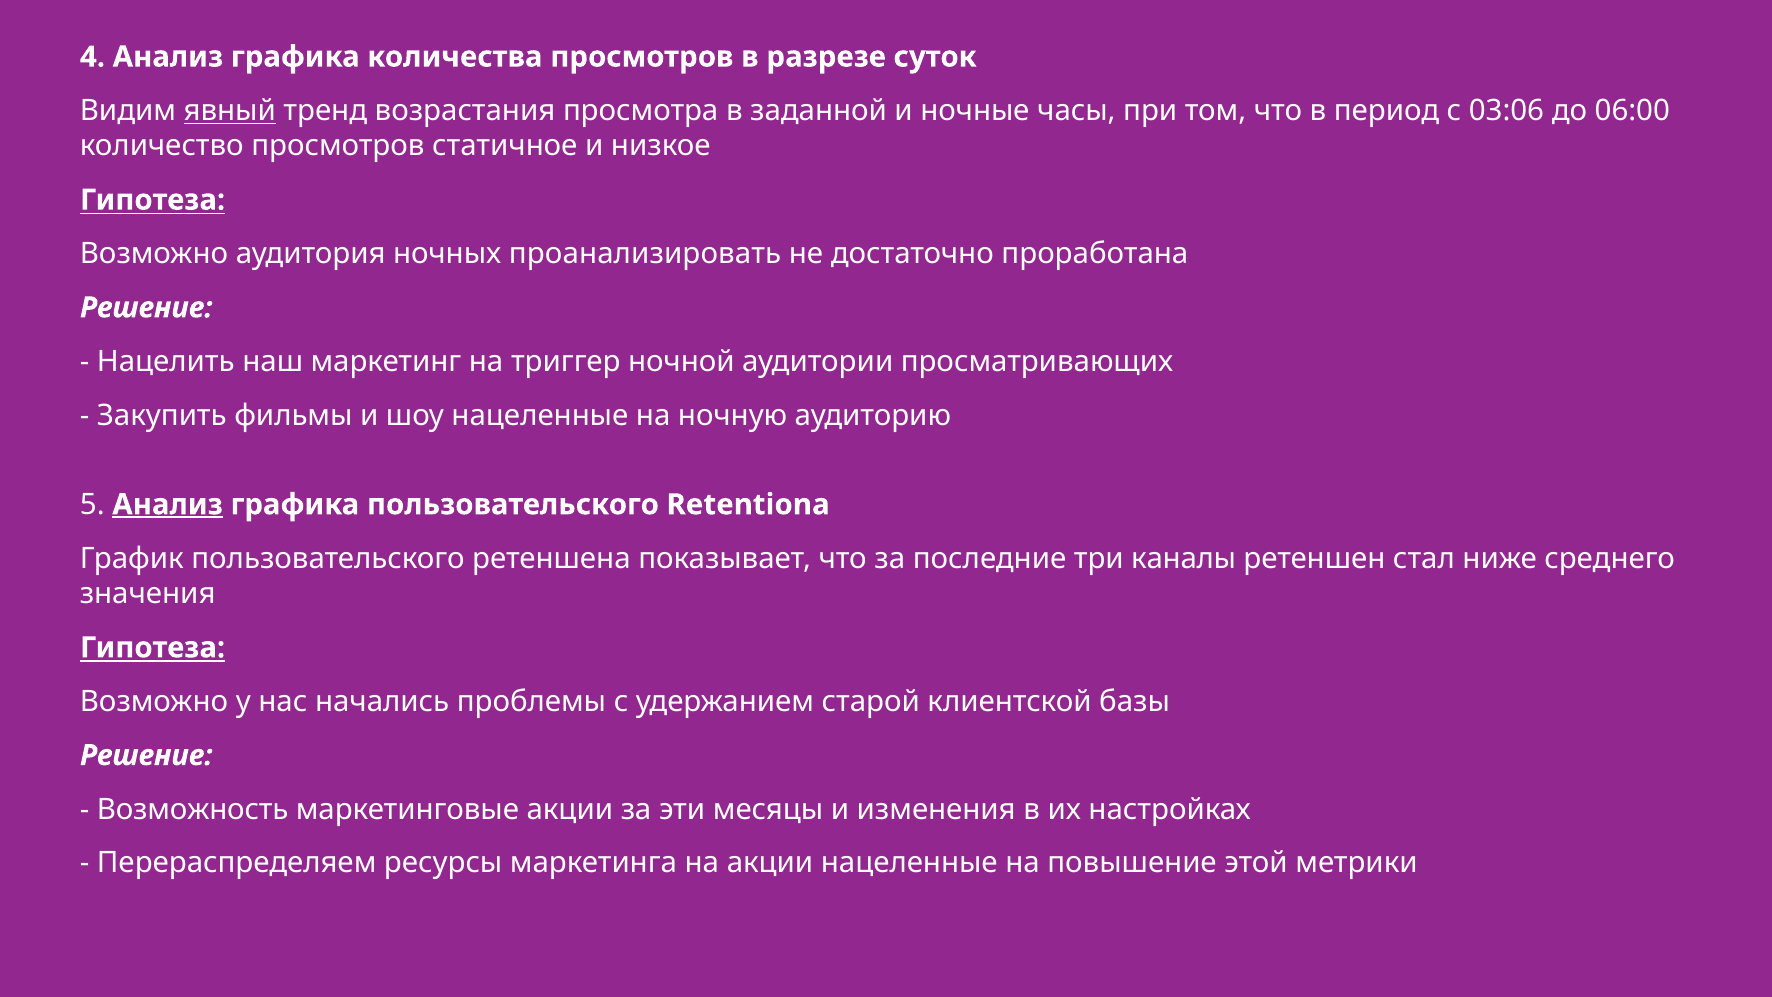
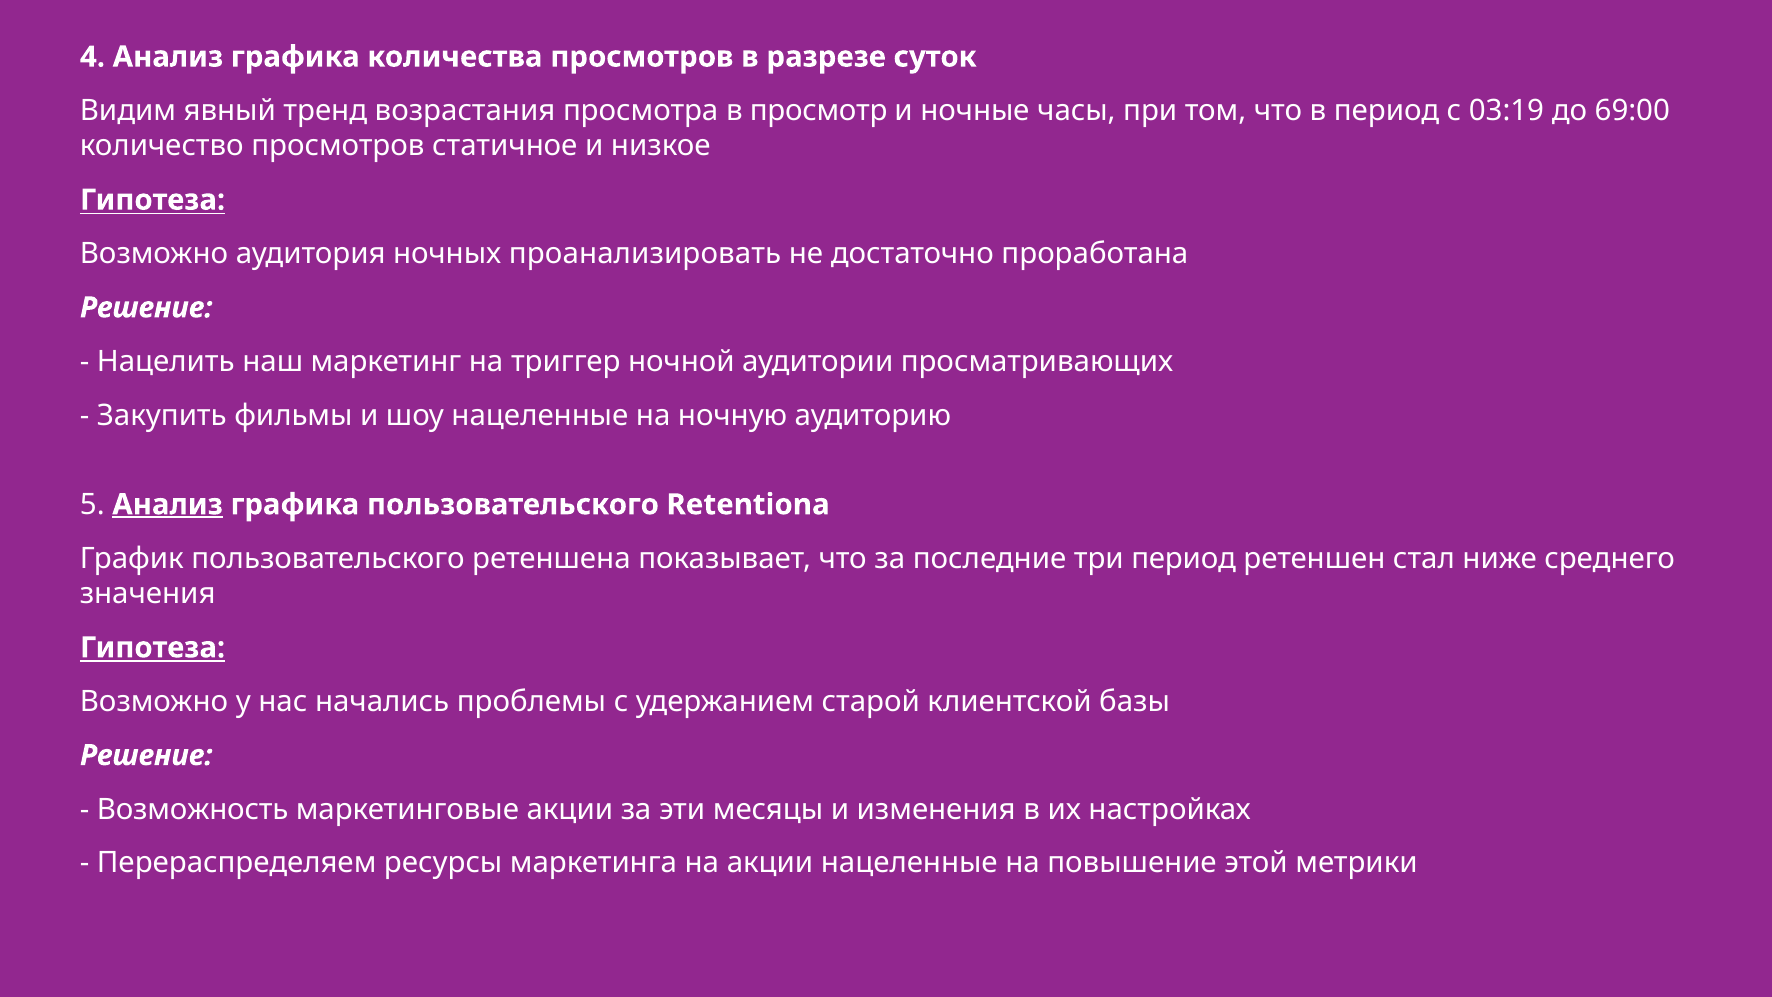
явный underline: present -> none (230, 111)
заданной: заданной -> просмотр (819, 111)
03:06: 03:06 -> 03:19 (1506, 111)
06:00: 06:00 -> 69:00 (1632, 111)
три каналы: каналы -> период (1184, 558)
